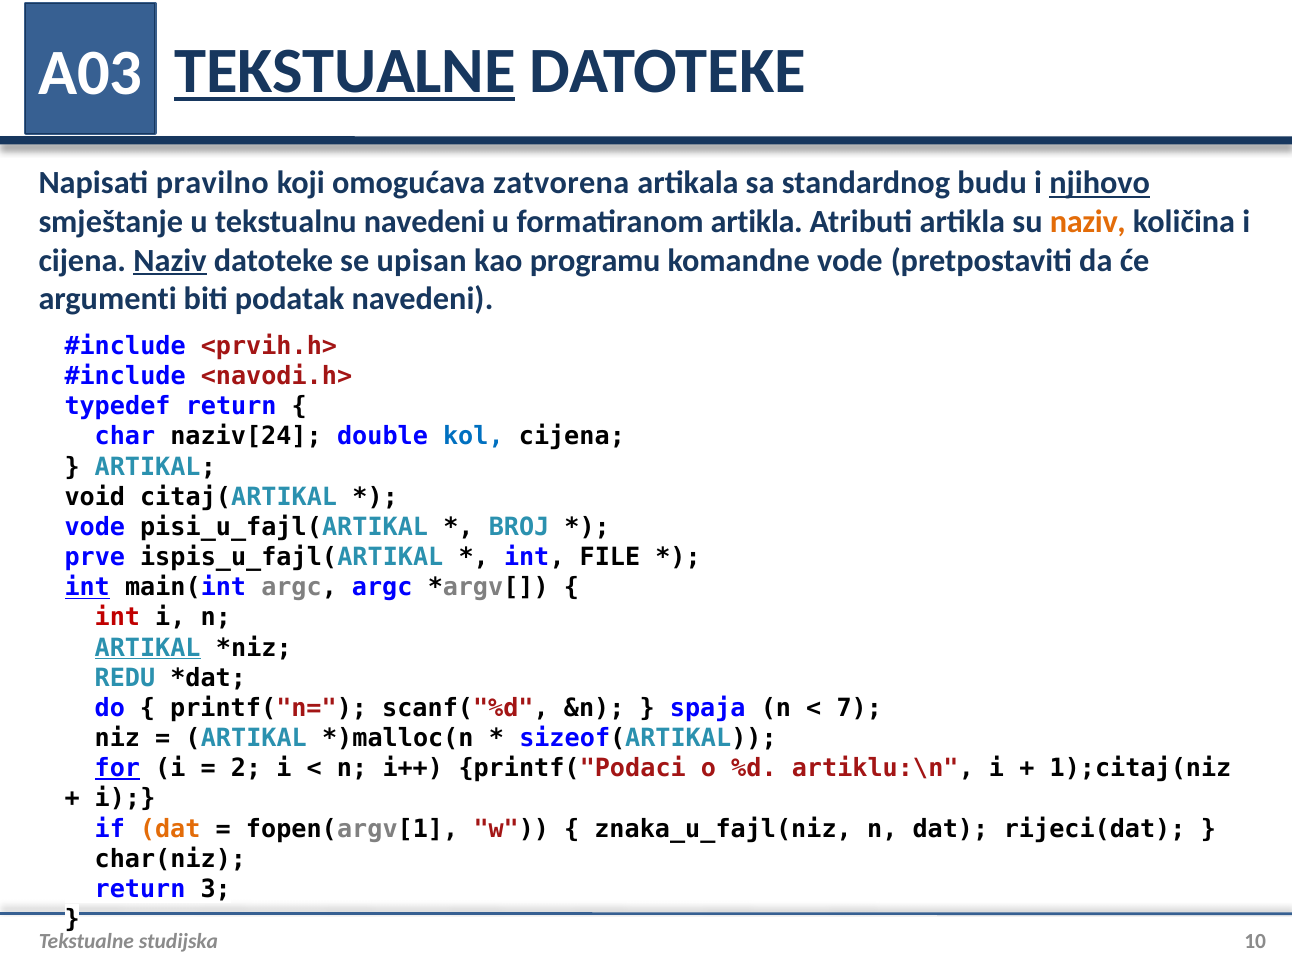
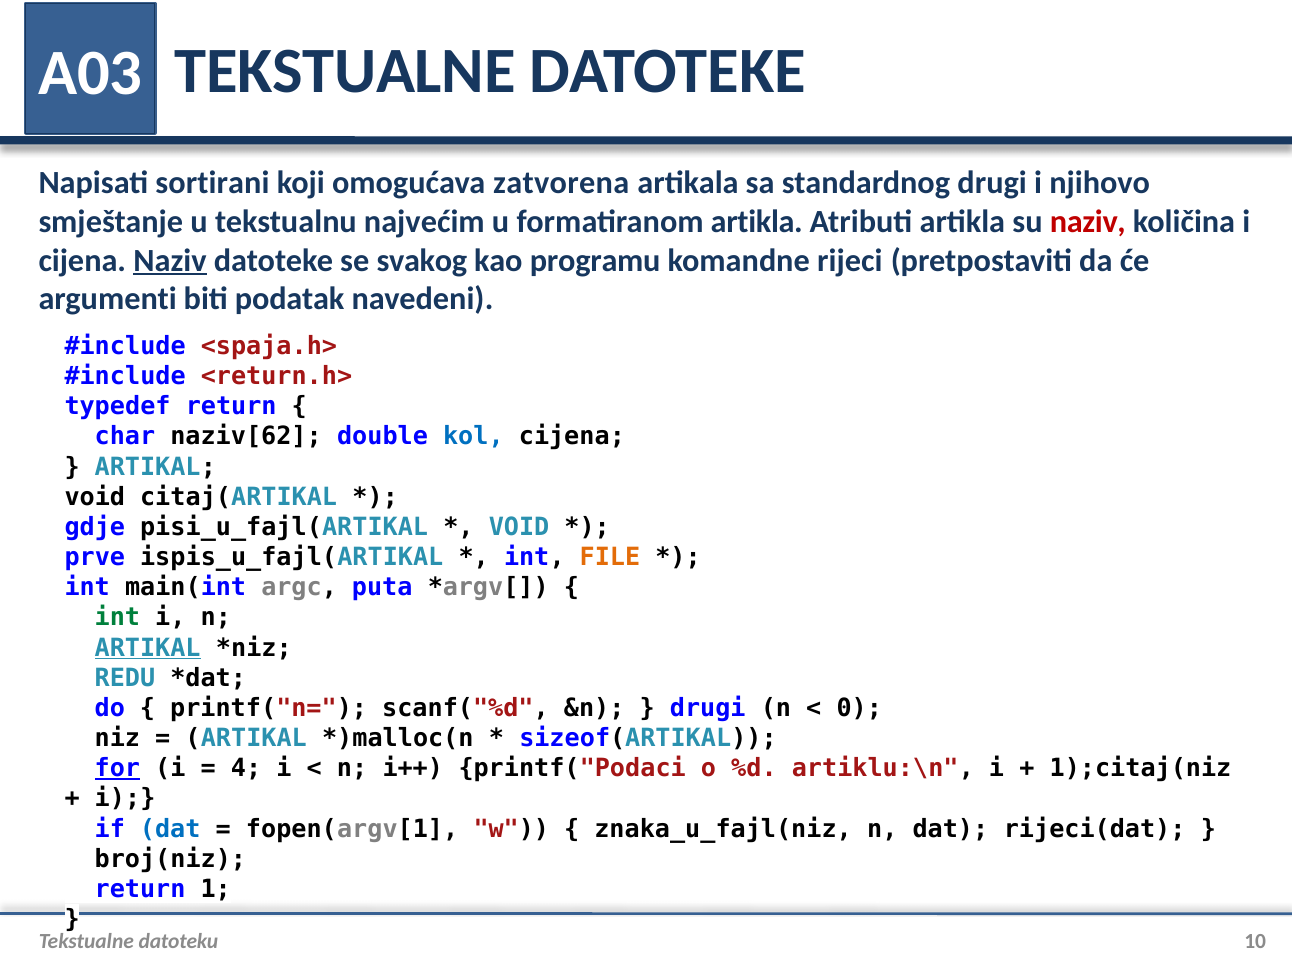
TEKSTUALNE underline: present -> none (345, 71)
pravilno: pravilno -> sortirani (212, 183)
standardnog budu: budu -> drugi (992, 183)
njihovo underline: present -> none (1100, 183)
tekstualnu navedeni: navedeni -> najvećim (424, 222)
naziv colour: orange -> red (1088, 222)
upisan: upisan -> svakog (422, 261)
komandne vode: vode -> rijeci (850, 261)
<prvih.h>: <prvih.h> -> <spaja.h> (269, 346)
<navodi.h>: <navodi.h> -> <return.h> (276, 376)
naziv[24: naziv[24 -> naziv[62 (246, 437)
vode: vode -> gdje (95, 527)
BROJ: BROJ -> VOID (519, 527)
FILE colour: black -> orange (610, 557)
int underline: present -> none (87, 587)
argc argc: argc -> puta (382, 587)
int colour: red -> green (117, 618)
spaja: spaja -> drugi (708, 708)
7: 7 -> 0 (859, 708)
2: 2 -> 4 (246, 768)
dat colour: orange -> blue (170, 829)
char(niz: char(niz -> broj(niz (170, 859)
3: 3 -> 1 (216, 889)
studijska: studijska -> datoteku (179, 942)
